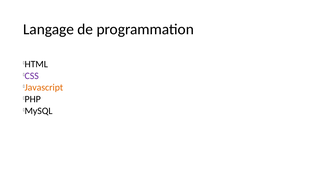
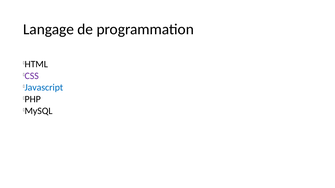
Javascript colour: orange -> blue (44, 88)
